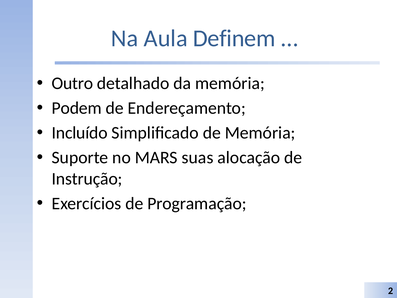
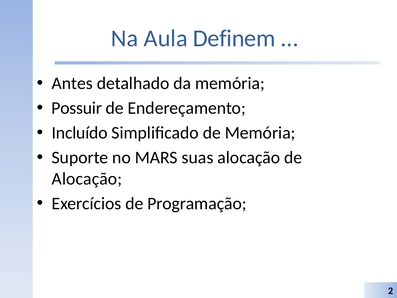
Outro: Outro -> Antes (72, 83)
Podem: Podem -> Possuir (77, 108)
Instrução: Instrução -> Alocação (87, 179)
